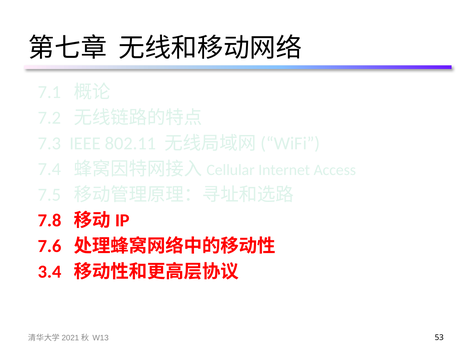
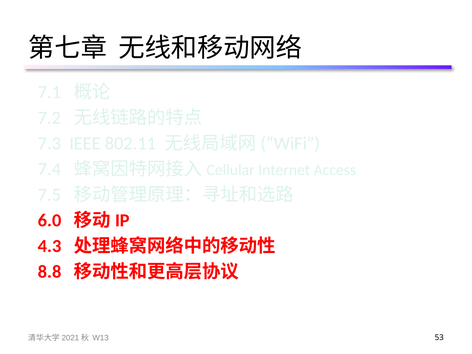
7.8: 7.8 -> 6.0 (50, 220)
7.6: 7.6 -> 4.3 (50, 246)
3.4: 3.4 -> 8.8 (50, 272)
